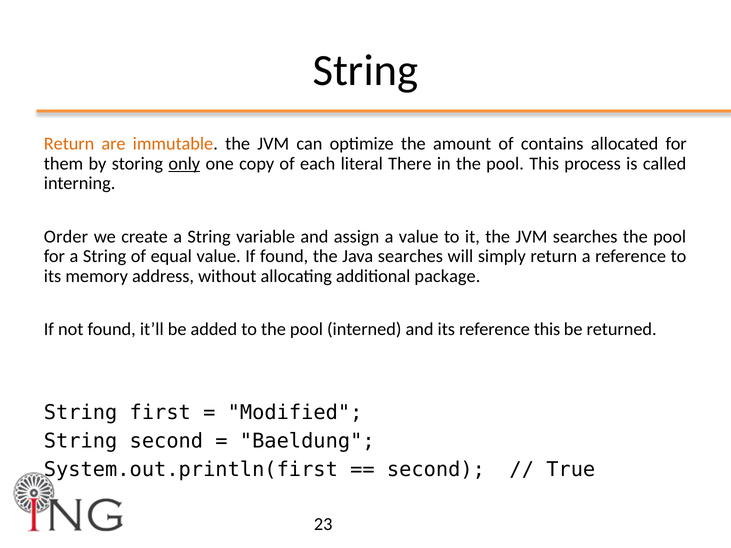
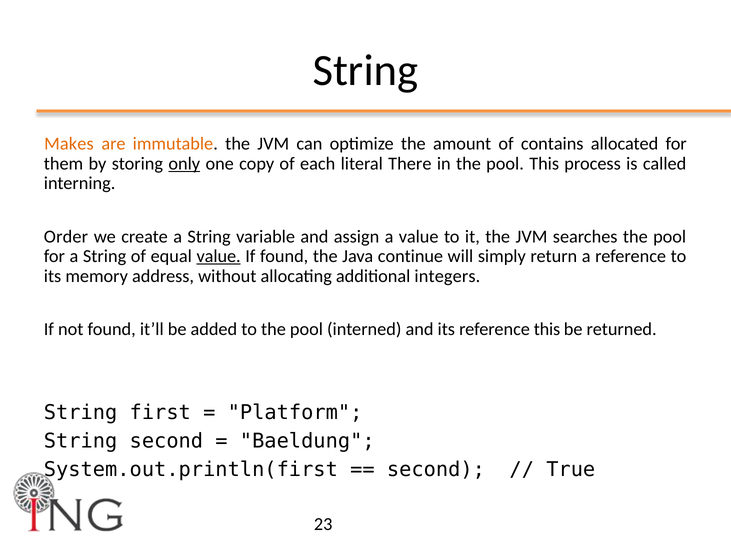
Return: Return -> Makes (69, 144)
value underline: none -> present (219, 256)
Java searches: searches -> continue (410, 256)
package: package -> integers (447, 276)
Modified: Modified -> Platform (295, 413)
